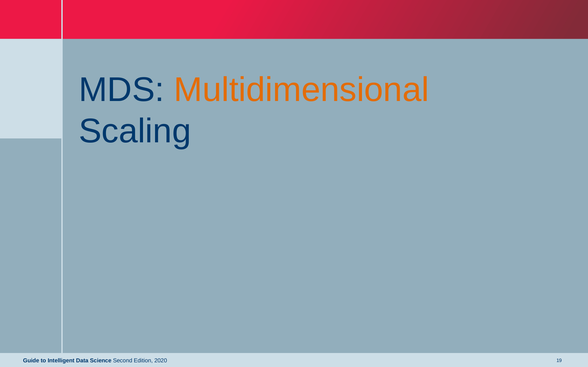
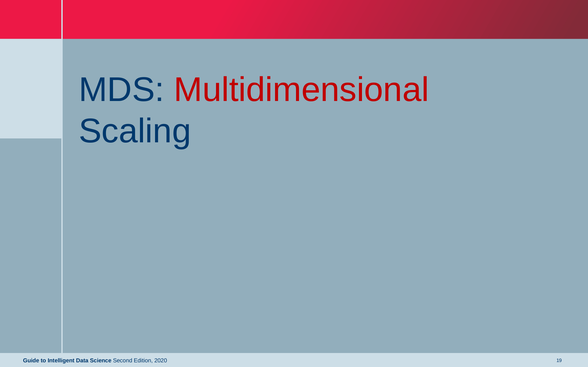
Multidimensional colour: orange -> red (301, 90)
